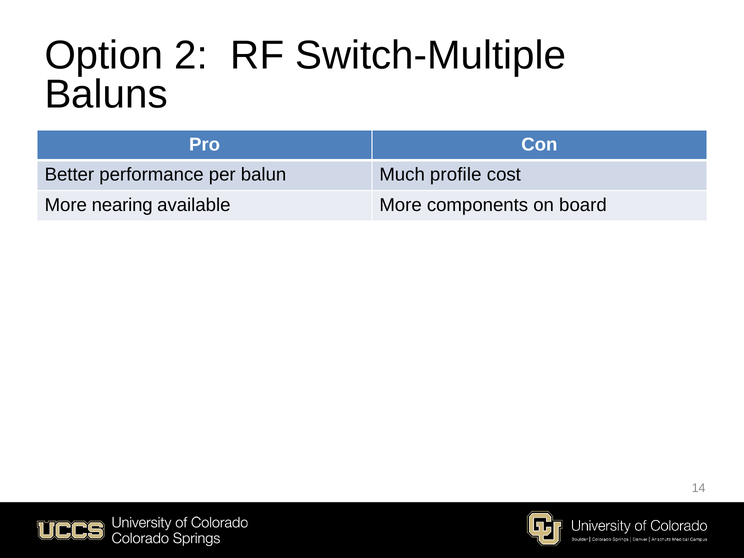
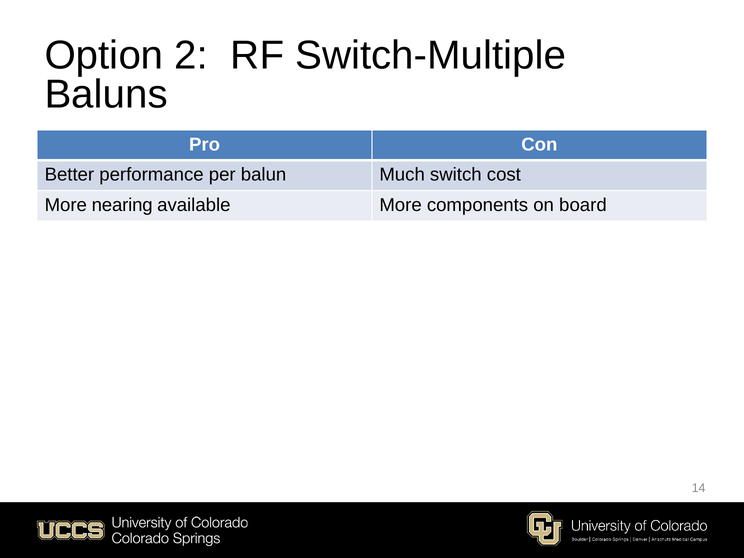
profile: profile -> switch (456, 175)
